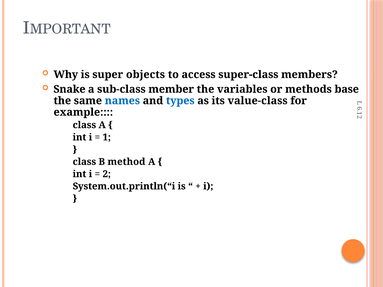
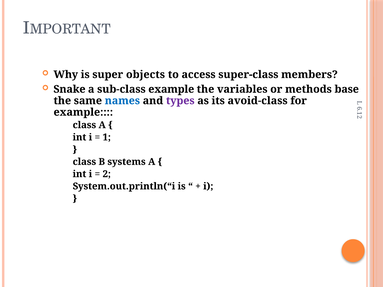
sub-class member: member -> example (171, 89)
types colour: blue -> purple (180, 101)
value-class: value-class -> avoid-class (258, 101)
method: method -> systems (127, 162)
